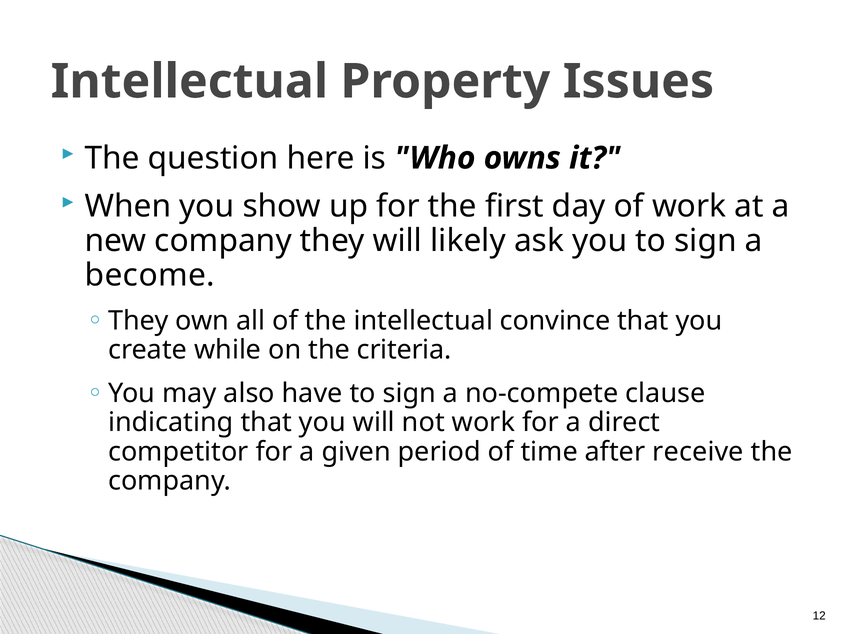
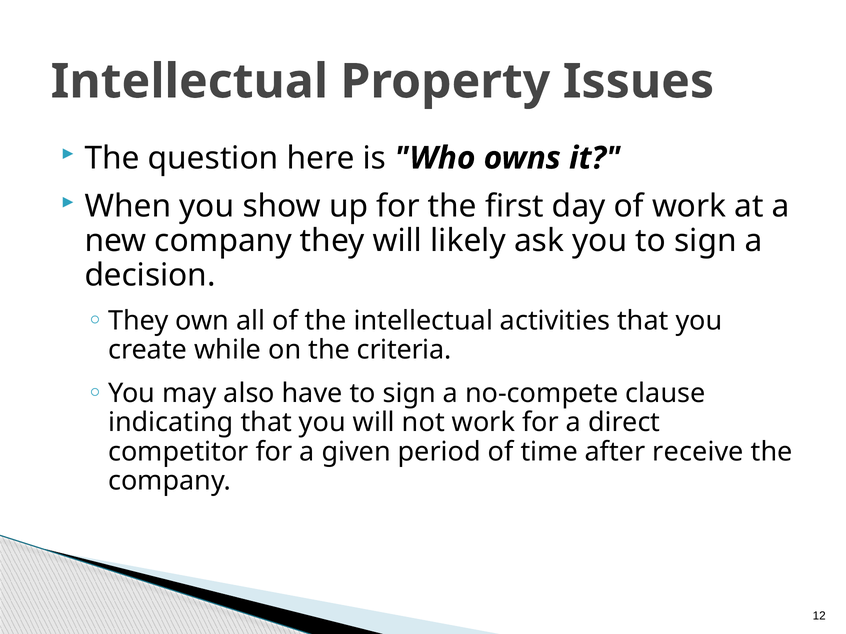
become: become -> decision (150, 275)
convince: convince -> activities (555, 321)
